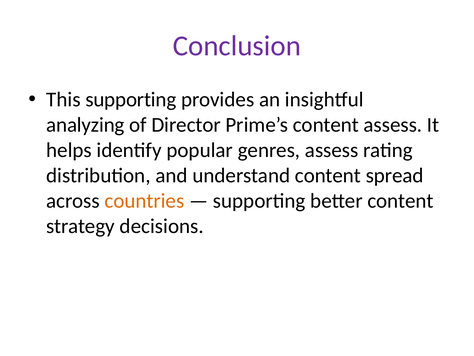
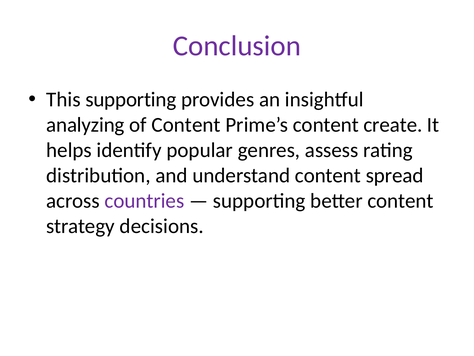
of Director: Director -> Content (186, 125)
content assess: assess -> create (393, 125)
countries colour: orange -> purple (144, 201)
